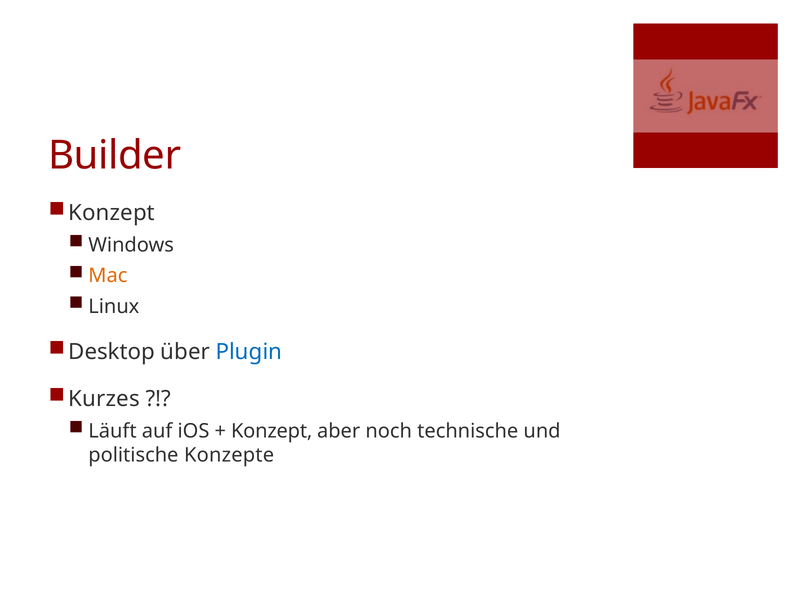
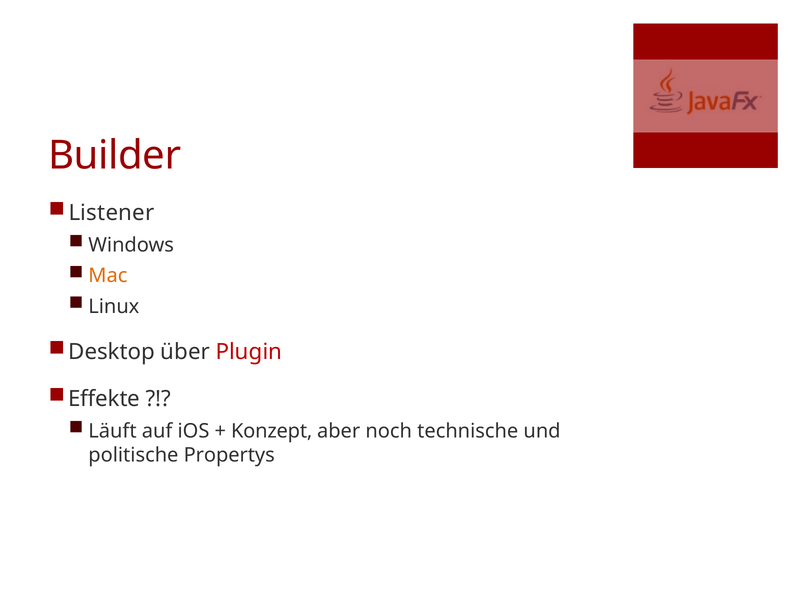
Konzept: Konzept -> Listener (112, 213)
Plugin colour: blue -> red (249, 352)
Kurzes: Kurzes -> Effekte (104, 399)
Konzepte: Konzepte -> Propertys (229, 455)
